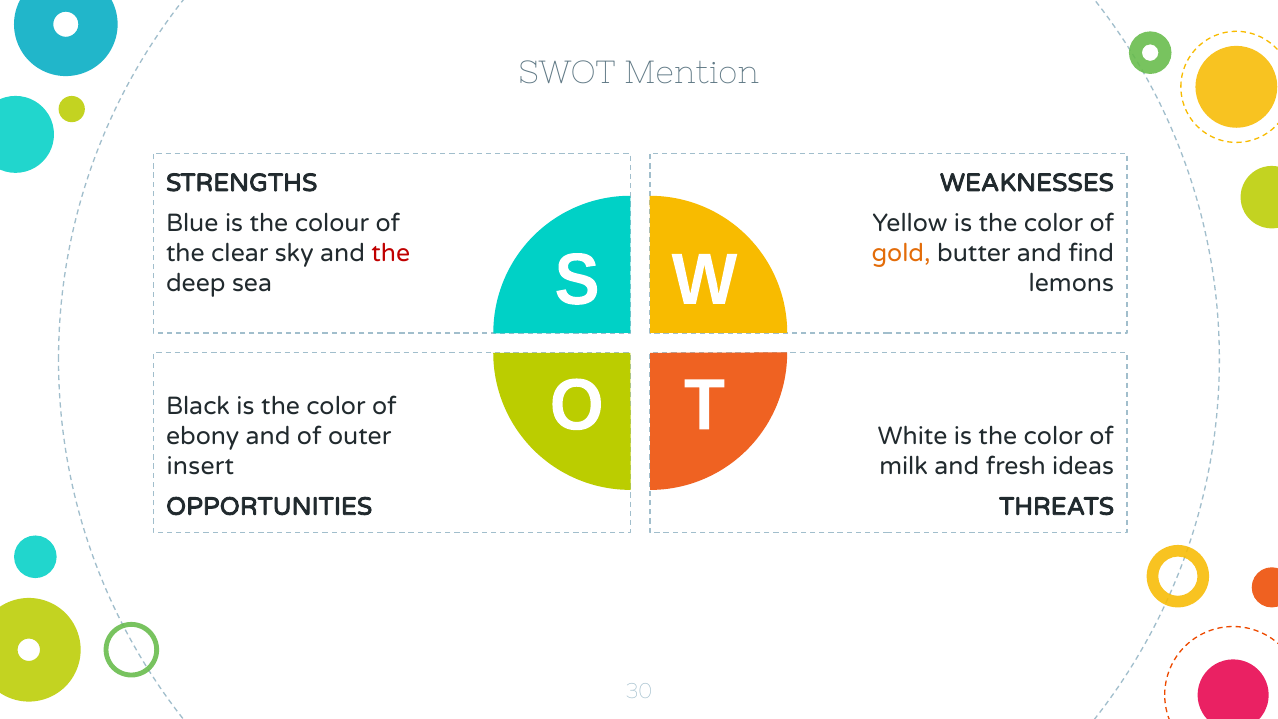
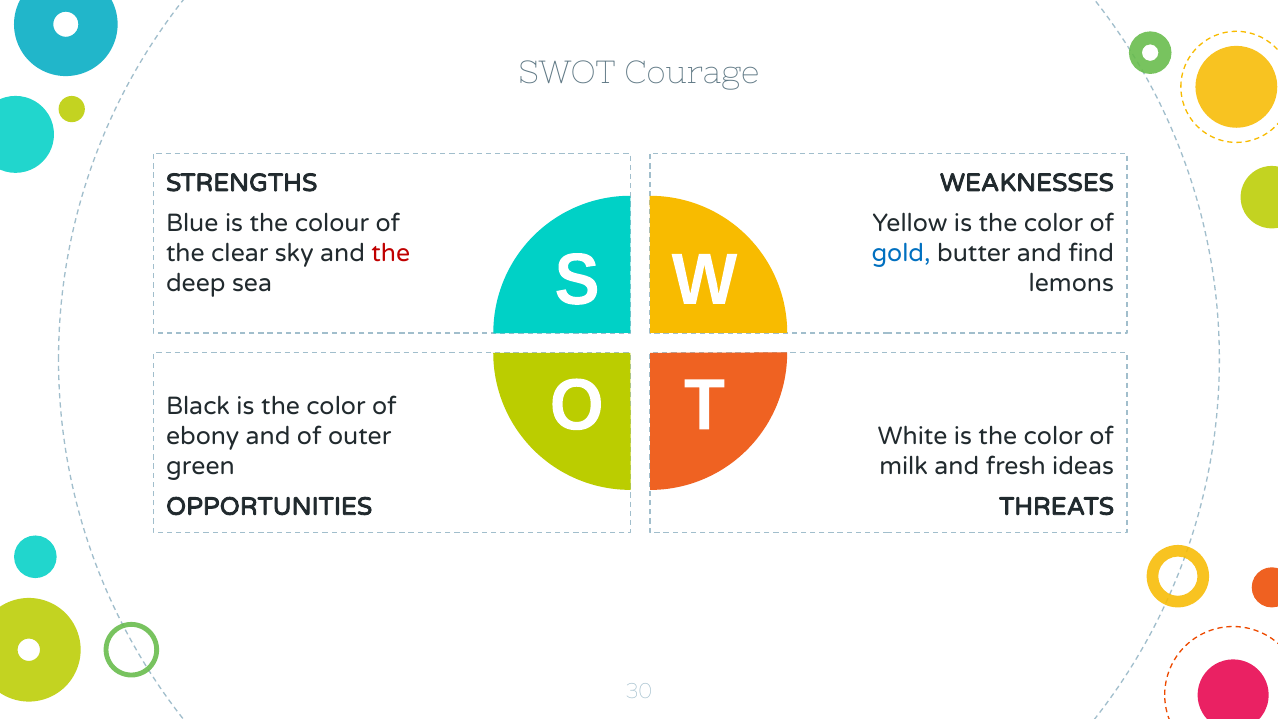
Mention: Mention -> Courage (692, 73)
gold colour: orange -> blue (901, 253)
insert: insert -> green (200, 466)
